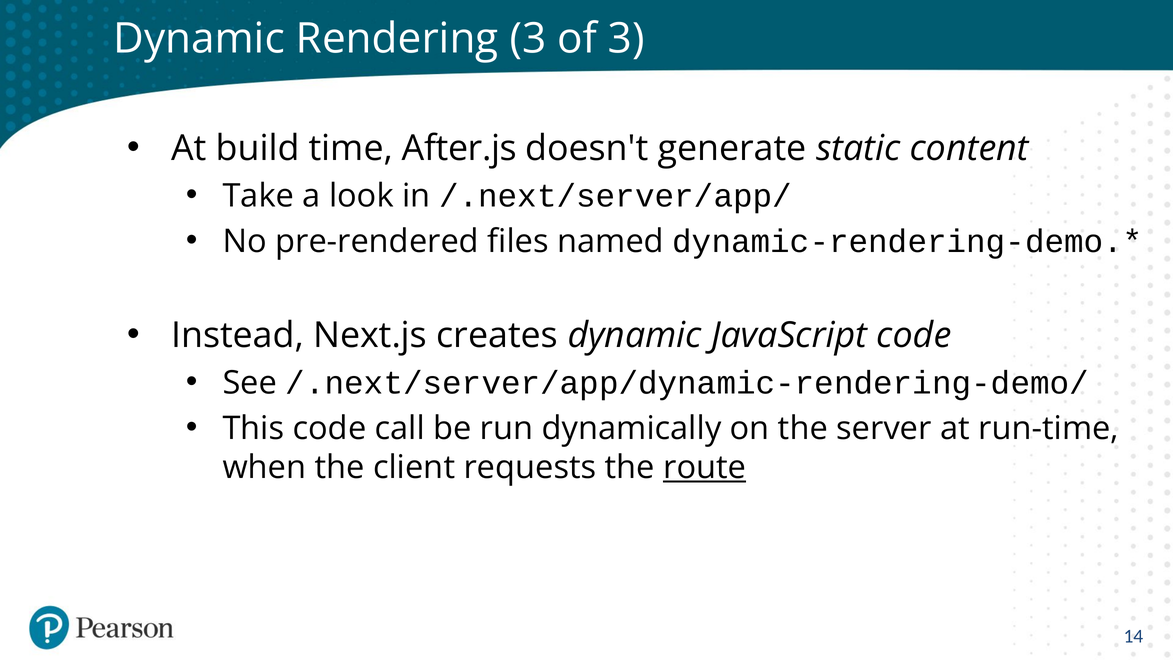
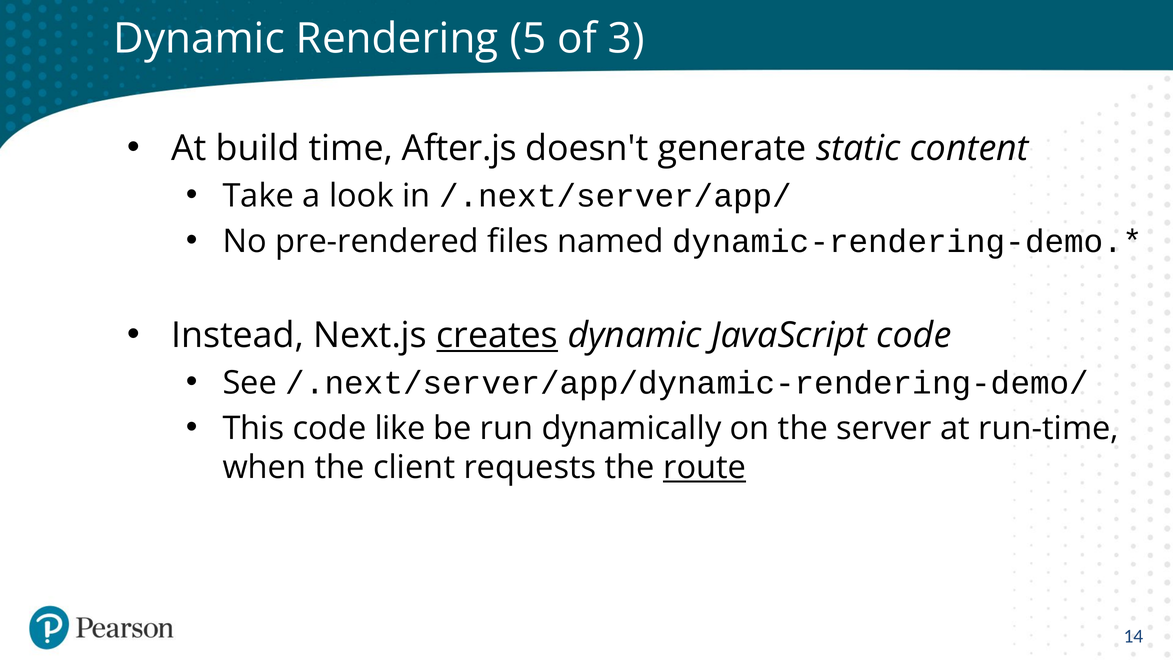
Rendering 3: 3 -> 5 (528, 39)
creates underline: none -> present (497, 336)
call: call -> like (400, 428)
